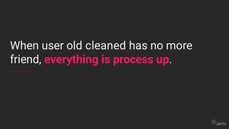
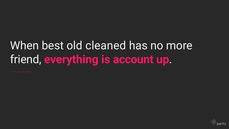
user: user -> best (53, 46)
process: process -> account (133, 59)
